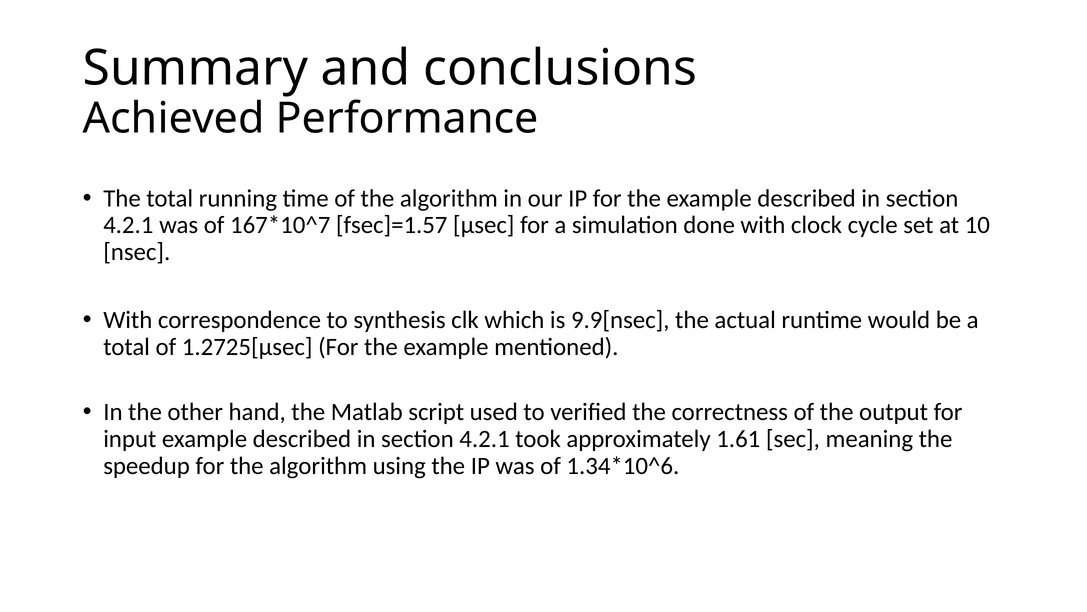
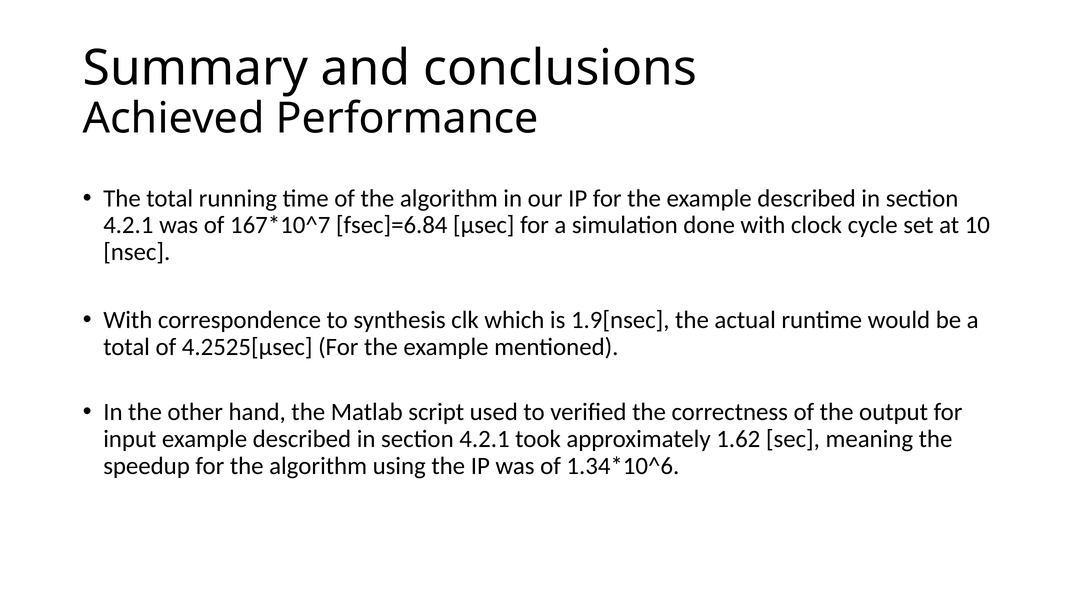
fsec]=1.57: fsec]=1.57 -> fsec]=6.84 (392, 225)
9.9[nsec: 9.9[nsec -> 1.9[nsec (620, 320)
1.2725[μsec: 1.2725[μsec -> 4.2525[μsec (247, 347)
1.61: 1.61 -> 1.62 (738, 439)
